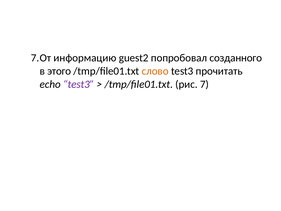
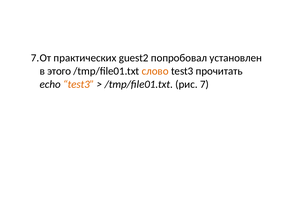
информацию: информацию -> практических (85, 58)
созданного: созданного -> установлен (236, 58)
test3 colour: purple -> orange (79, 84)
